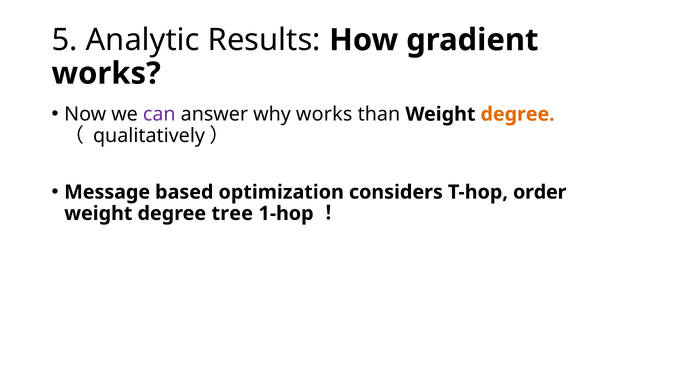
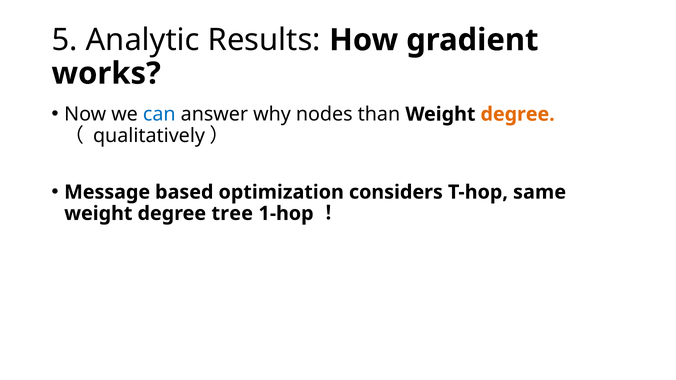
can colour: purple -> blue (159, 114)
why works: works -> nodes (324, 114)
order: order -> same (540, 192)
